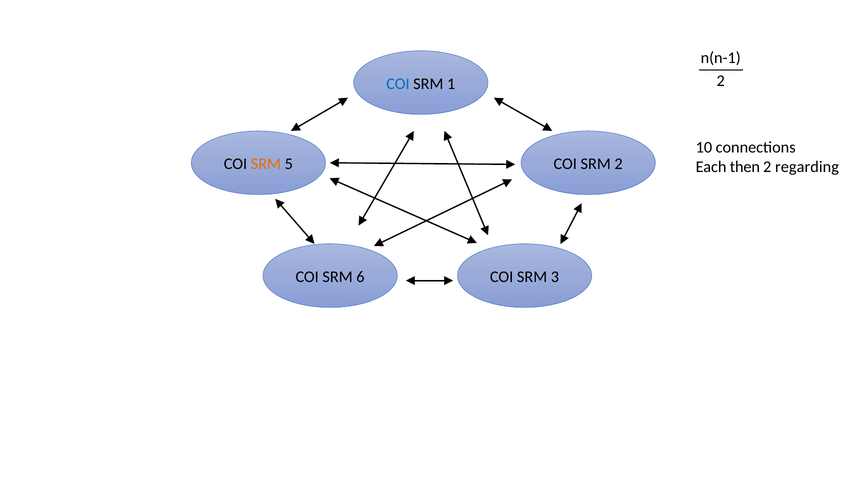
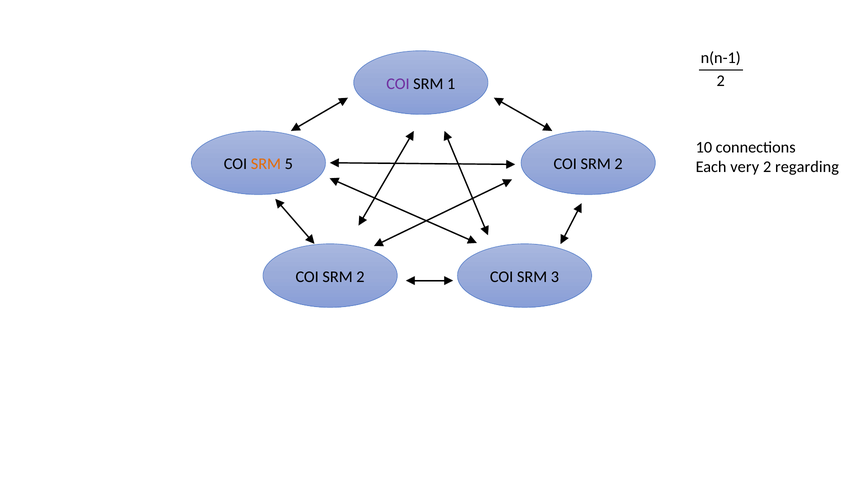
COI colour: blue -> purple (398, 84)
then: then -> very (745, 167)
6: 6 -> 2 (360, 277)
